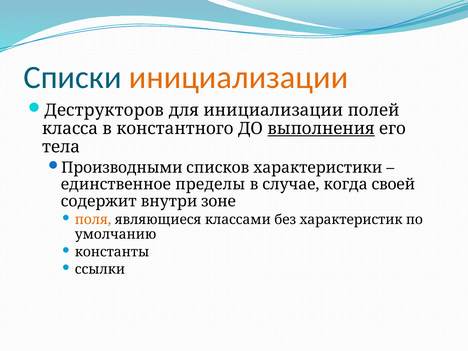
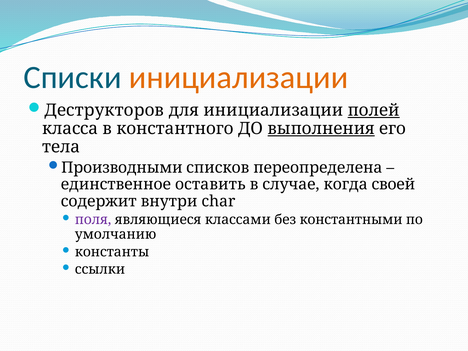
полей underline: none -> present (374, 110)
характеристики: характеристики -> переопределена (318, 168)
пределы: пределы -> оставить (210, 184)
зоне: зоне -> char (218, 201)
поля colour: orange -> purple (93, 220)
характеристик: характеристик -> константными (351, 220)
